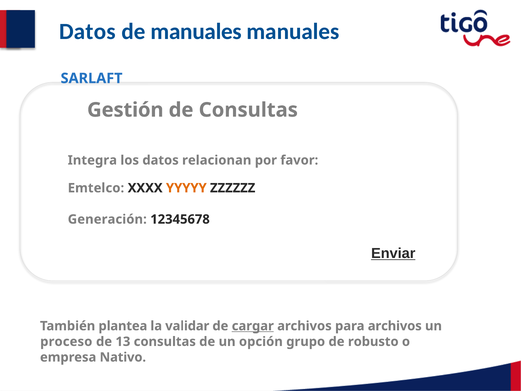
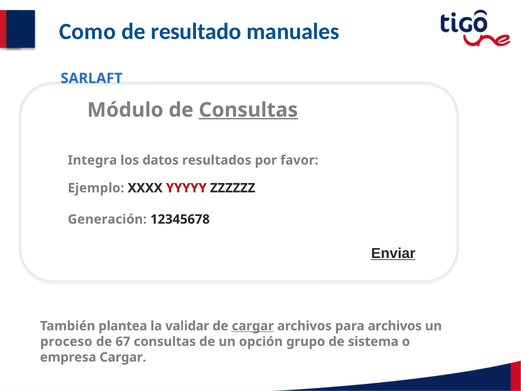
Datos: Datos -> Como (87, 32)
de manuales: manuales -> resultado (196, 32)
Gestión: Gestión -> Módulo (125, 110)
Consultas underline: none -> present (248, 110)
relacionan: relacionan -> resultados (217, 160)
Emtelco: Emtelco -> Ejemplo (96, 188)
YYYYY colour: orange -> red (186, 188)
13: 13 -> 67 (123, 341)
robusto: robusto -> sistema (373, 341)
empresa Nativo: Nativo -> Cargar (123, 357)
